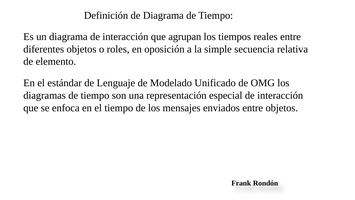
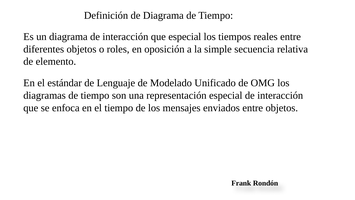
que agrupan: agrupan -> especial (185, 37)
